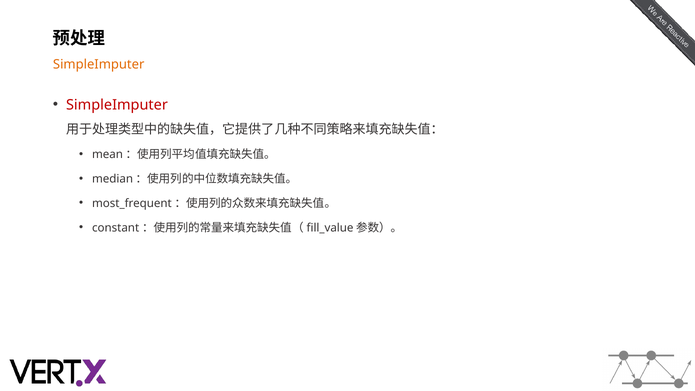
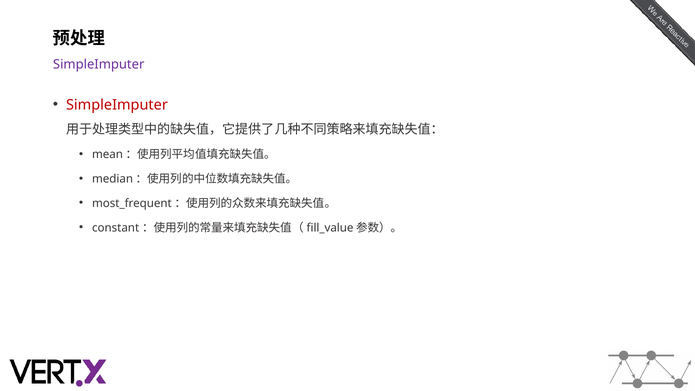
SimpleImputer colour: orange -> purple (99, 64)
